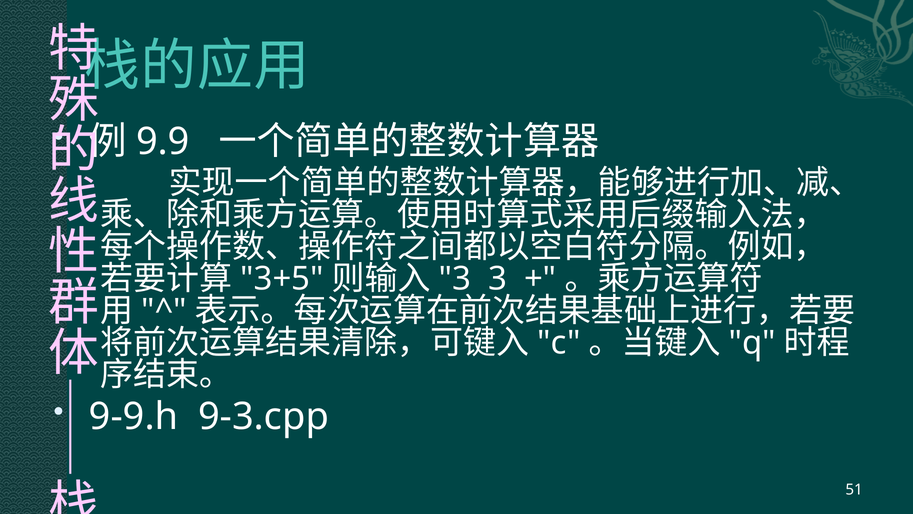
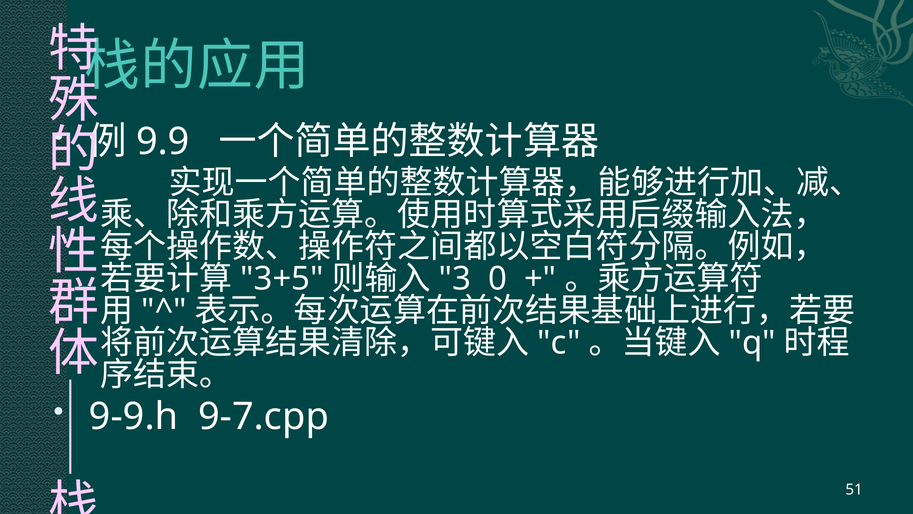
3: 3 -> 0 (498, 279)
9-3.cpp: 9-3.cpp -> 9-7.cpp (264, 416)
